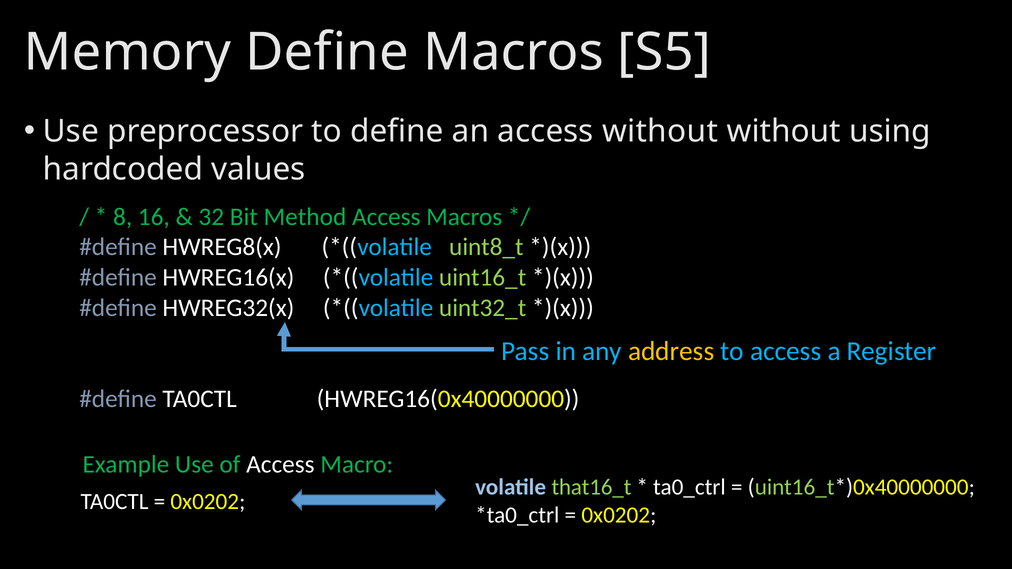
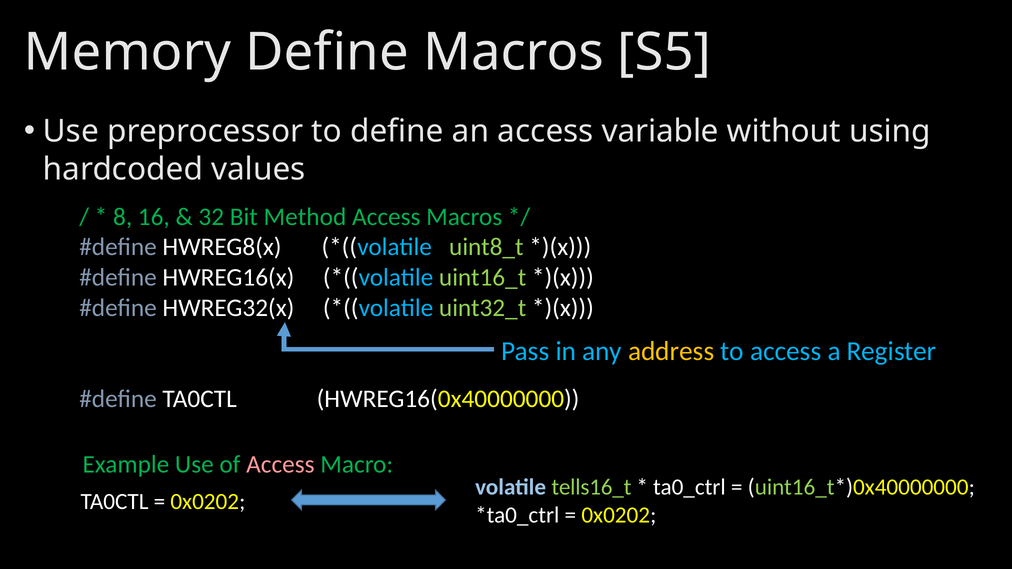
access without: without -> variable (660, 131)
Access colour: white -> pink (280, 465)
that16_t: that16_t -> tells16_t (591, 488)
